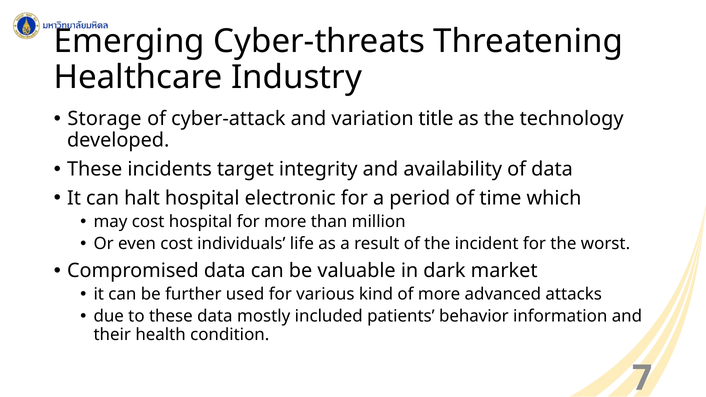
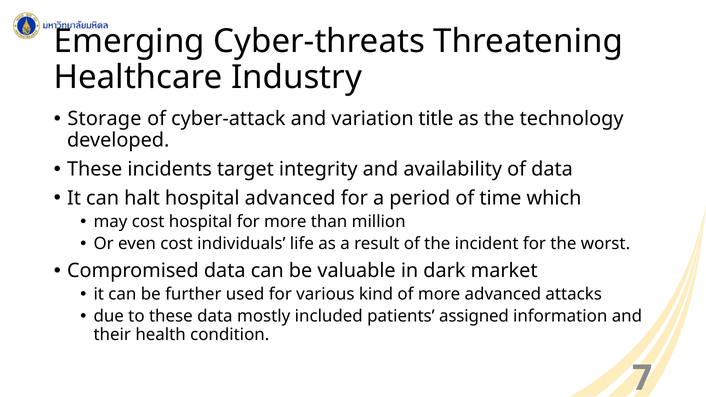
hospital electronic: electronic -> advanced (290, 198)
behavior: behavior -> assigned (474, 316)
